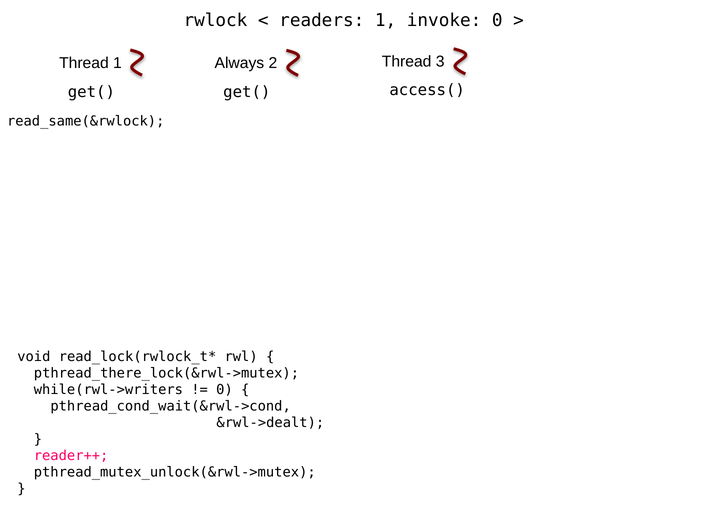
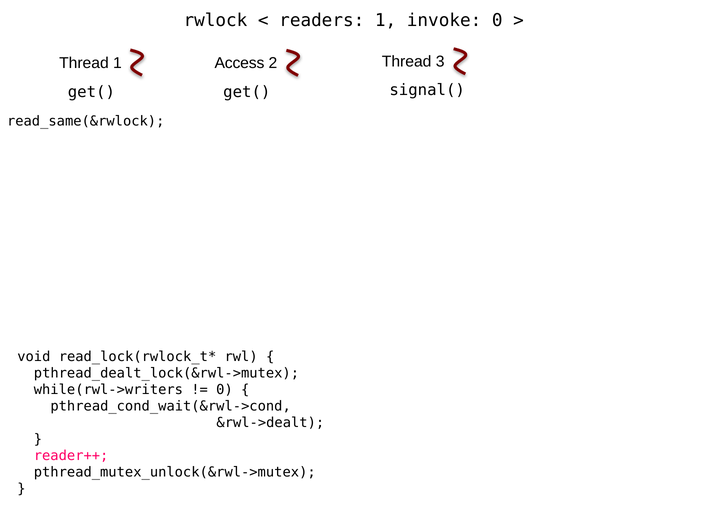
Always: Always -> Access (239, 63)
access(: access( -> signal( (427, 90)
pthread_there_lock(&rwl->mutex: pthread_there_lock(&rwl->mutex -> pthread_dealt_lock(&rwl->mutex (166, 373)
